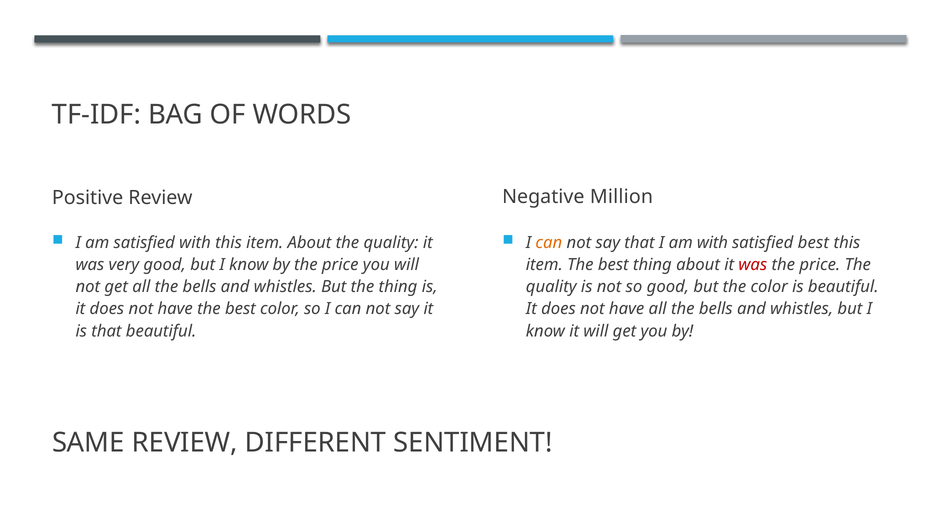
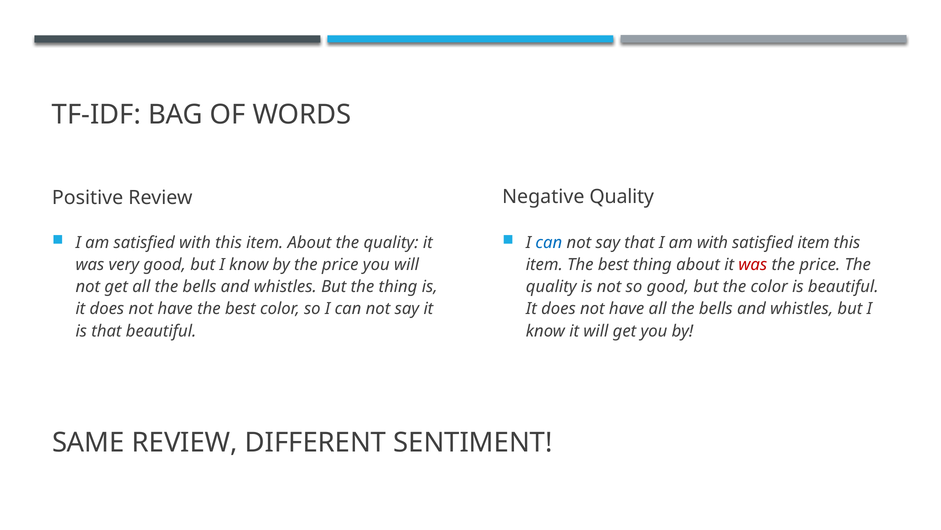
Negative Million: Million -> Quality (622, 196)
can colour: orange -> blue (549, 243)
satisfied best: best -> item (814, 243)
